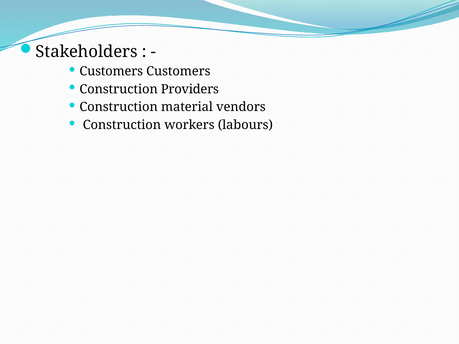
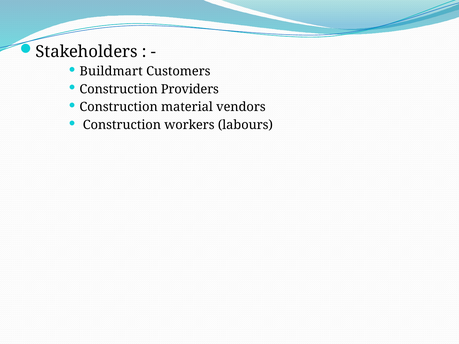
Customers: Customers -> Buildmart (111, 71)
